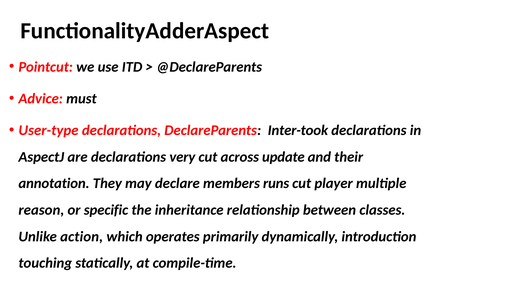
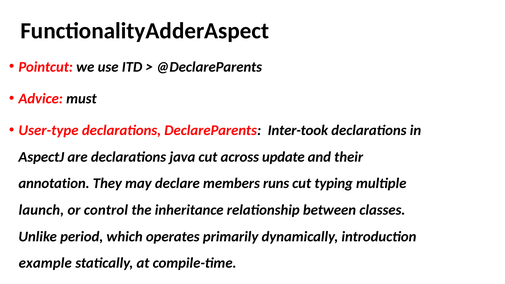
very: very -> java (182, 157)
player: player -> typing (334, 183)
reason: reason -> launch (41, 210)
specific: specific -> control (106, 210)
action: action -> period (82, 237)
touching: touching -> example (45, 263)
